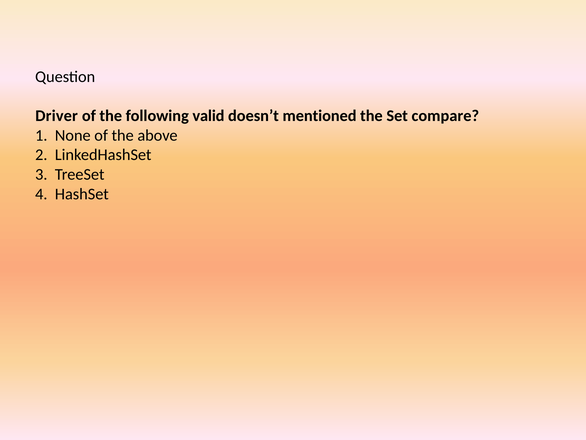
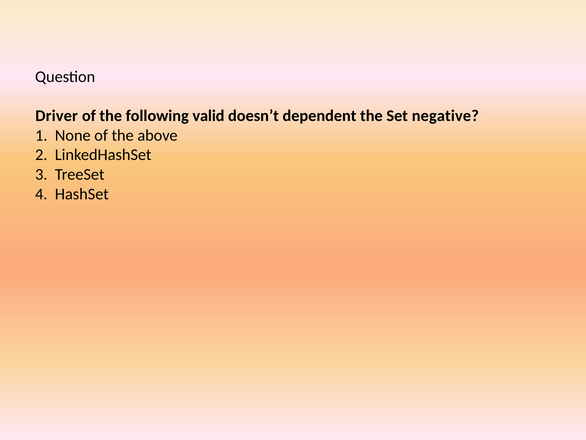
mentioned: mentioned -> dependent (320, 116)
compare: compare -> negative (445, 116)
